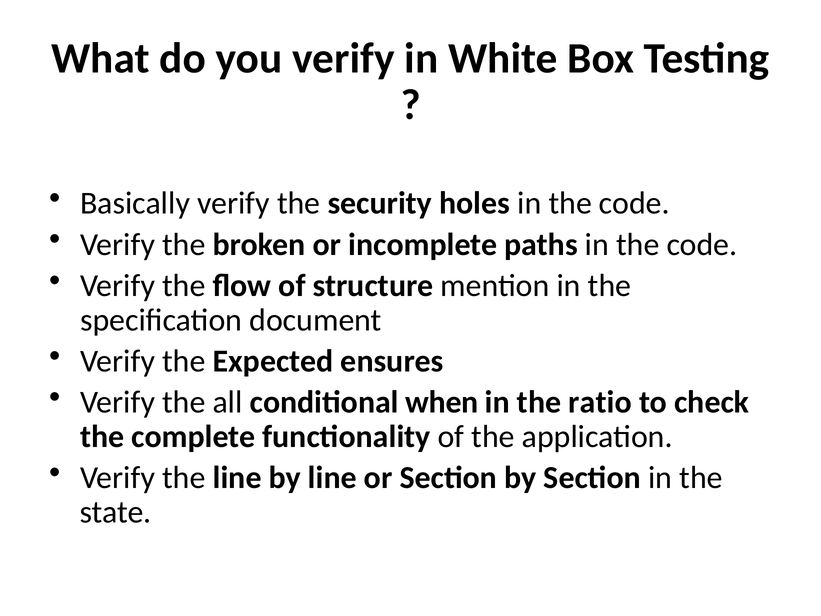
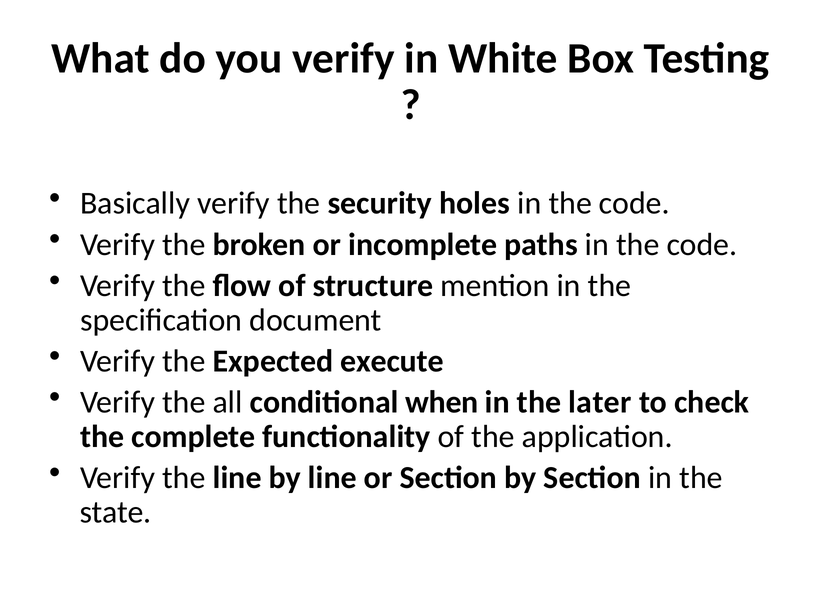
ensures: ensures -> execute (392, 361)
ratio: ratio -> later (600, 402)
